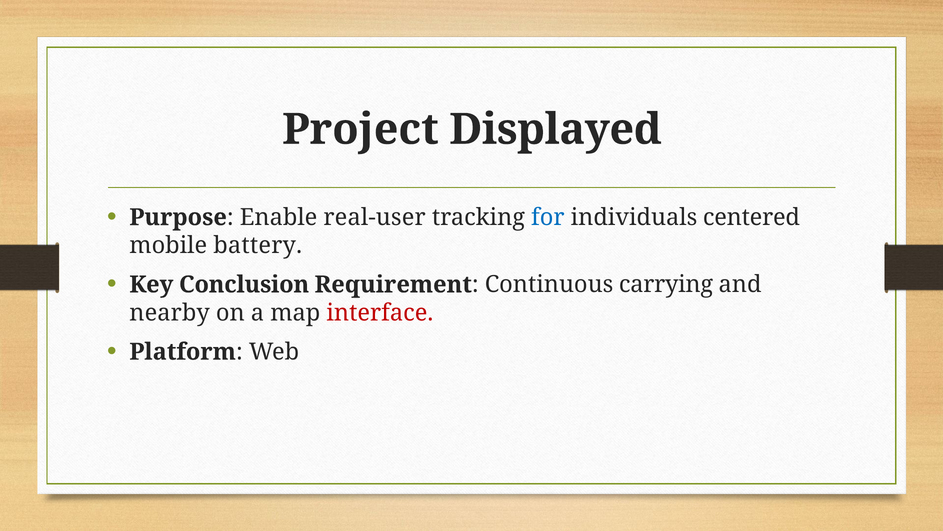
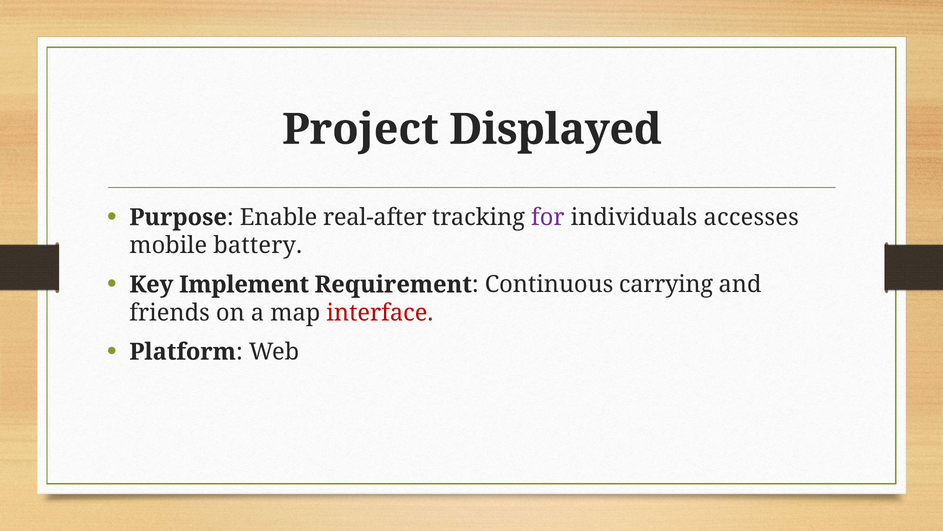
real-user: real-user -> real-after (375, 217)
for colour: blue -> purple (548, 217)
centered: centered -> accesses (751, 217)
Conclusion: Conclusion -> Implement (244, 284)
nearby: nearby -> friends (170, 313)
